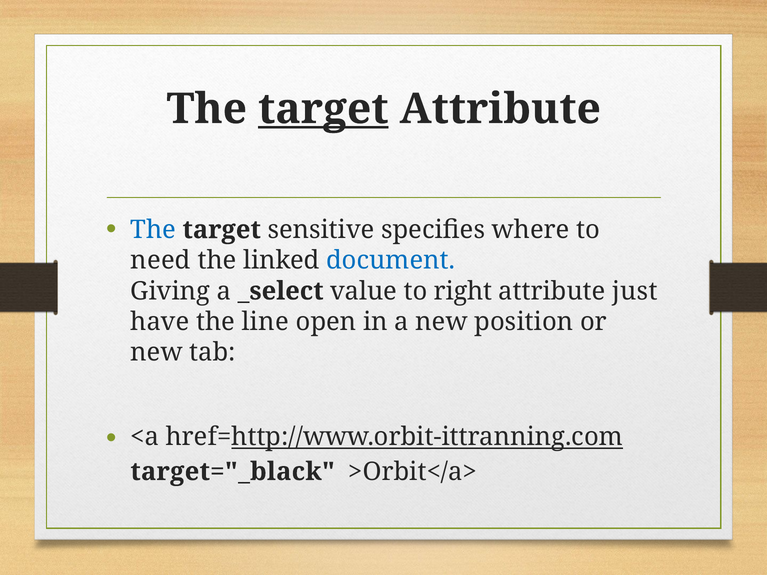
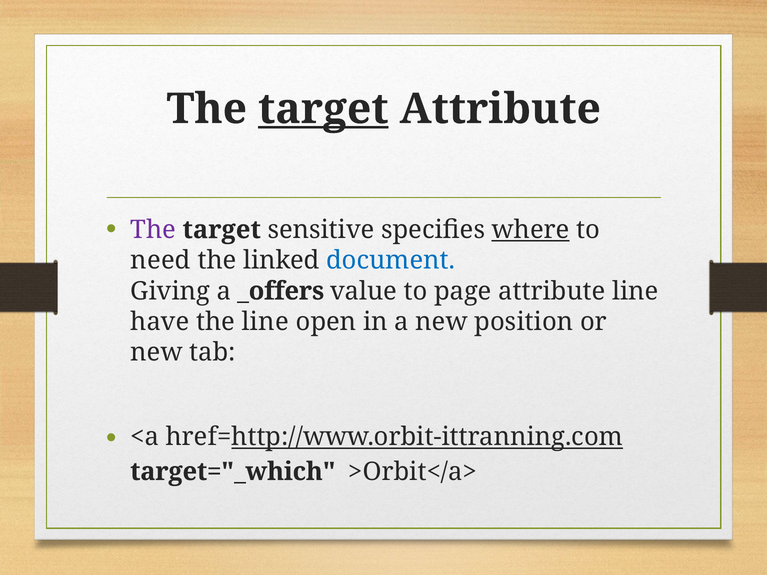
The colour: blue -> purple (153, 230)
where underline: none -> present (531, 230)
_select: _select -> _offers (281, 291)
right: right -> page (463, 291)
attribute just: just -> line (635, 291)
target="_black: target="_black -> target="_which (233, 472)
